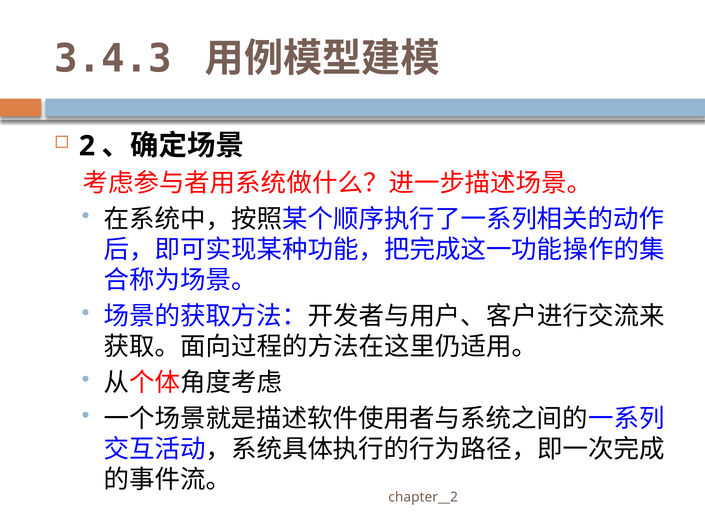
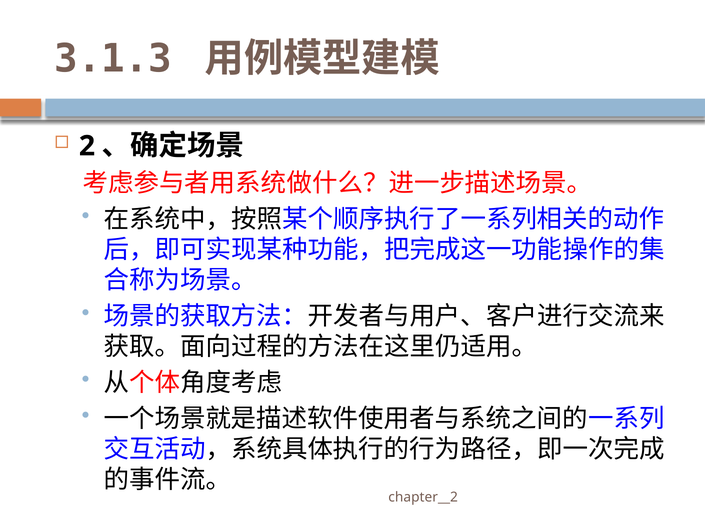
3.4.3: 3.4.3 -> 3.1.3 (113, 59)
